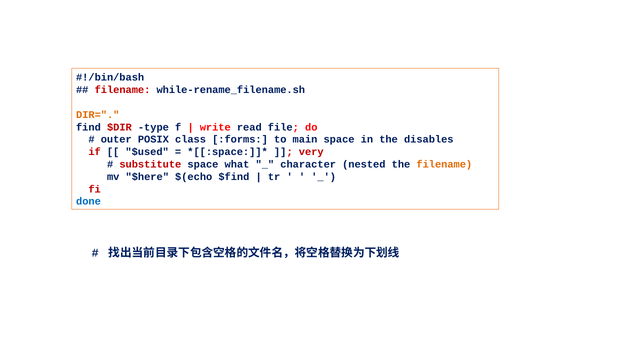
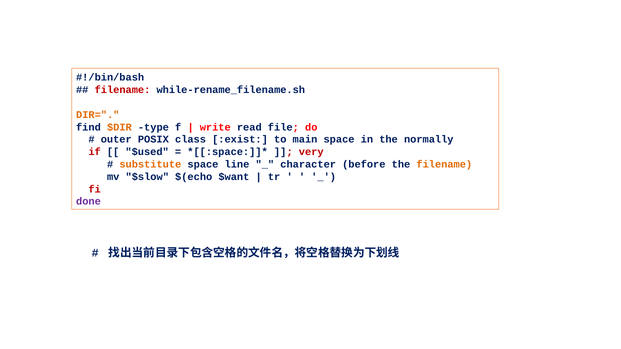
$DIR colour: red -> orange (119, 127)
:forms: :forms -> :exist (240, 140)
disables: disables -> normally (429, 140)
substitute colour: red -> orange (150, 164)
what: what -> line (237, 164)
nested: nested -> before (364, 164)
$here: $here -> $slow (147, 177)
$find: $find -> $want (234, 177)
done colour: blue -> purple (88, 202)
